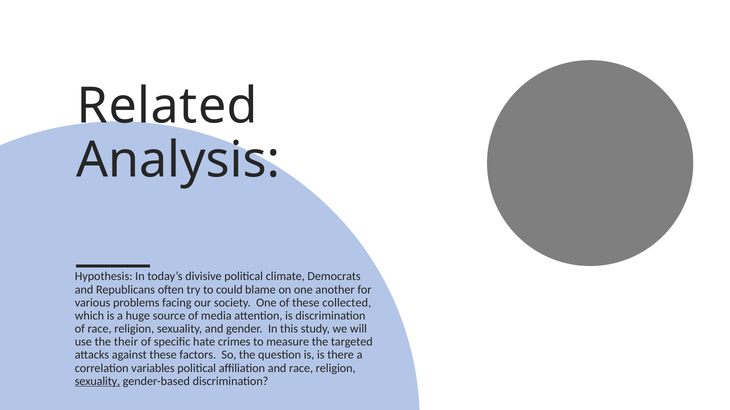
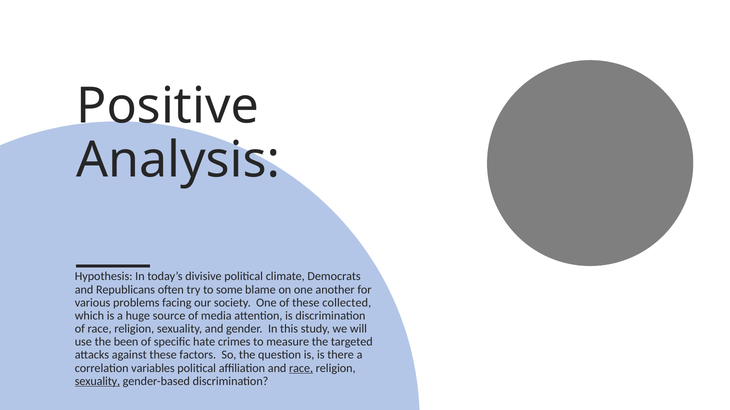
Related: Related -> Positive (168, 106)
could: could -> some (229, 290)
their: their -> been (126, 342)
race underline: none -> present (301, 369)
